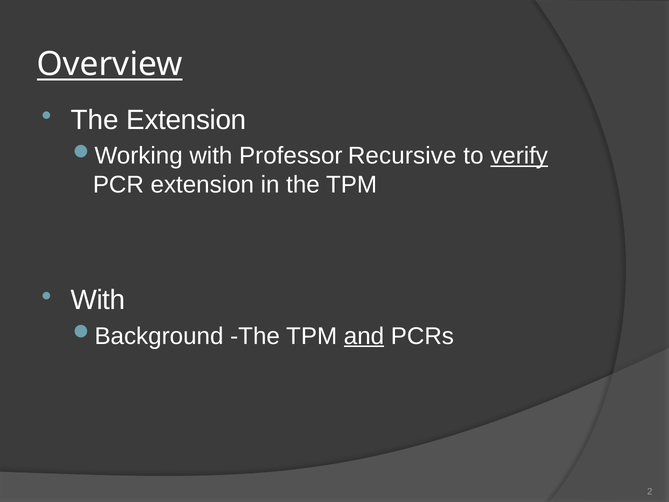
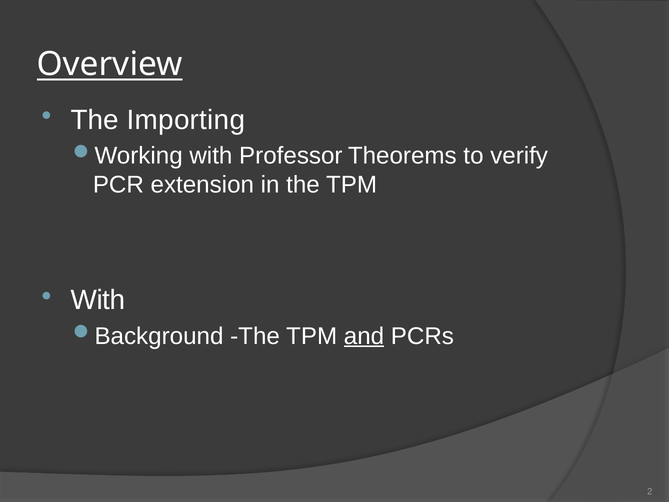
The Extension: Extension -> Importing (186, 120)
Recursive: Recursive -> Theorems (402, 156)
verify underline: present -> none (519, 156)
